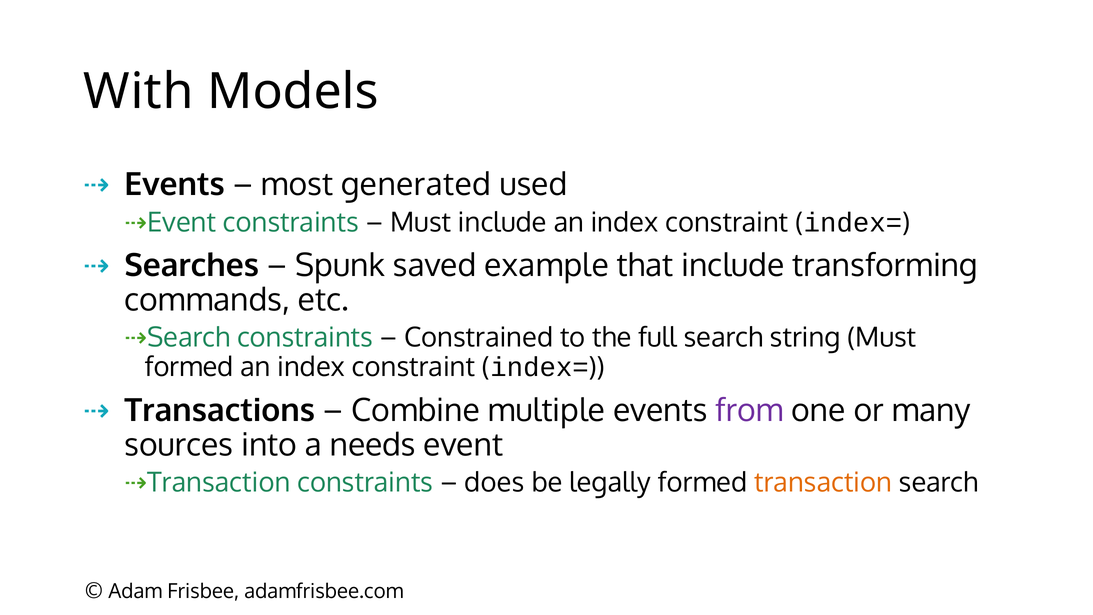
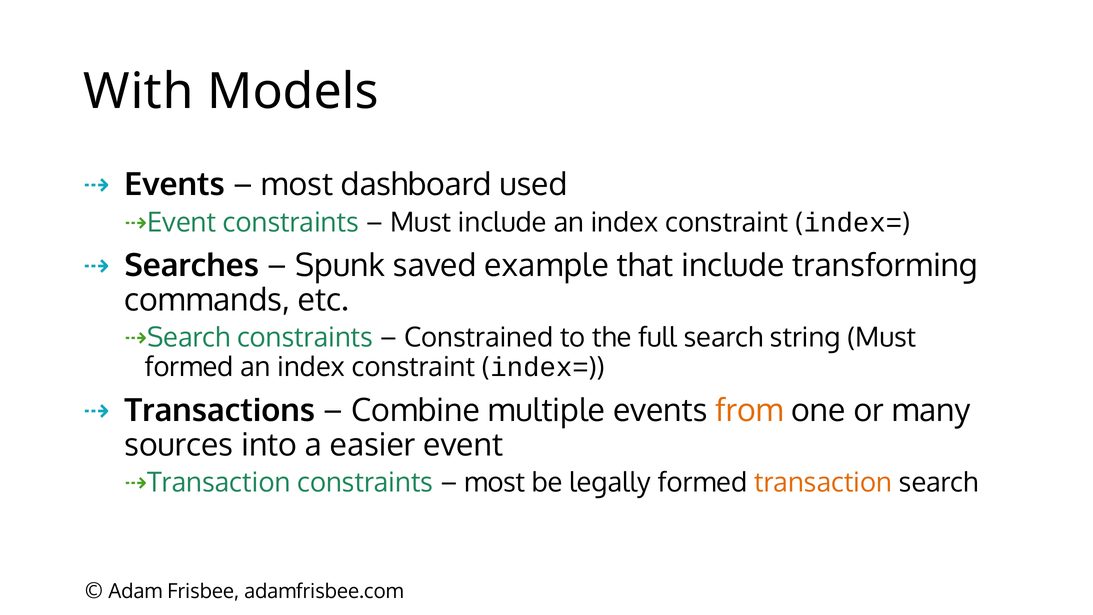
generated: generated -> dashboard (416, 185)
from colour: purple -> orange (749, 410)
needs: needs -> easier (373, 445)
does: does -> most (495, 483)
